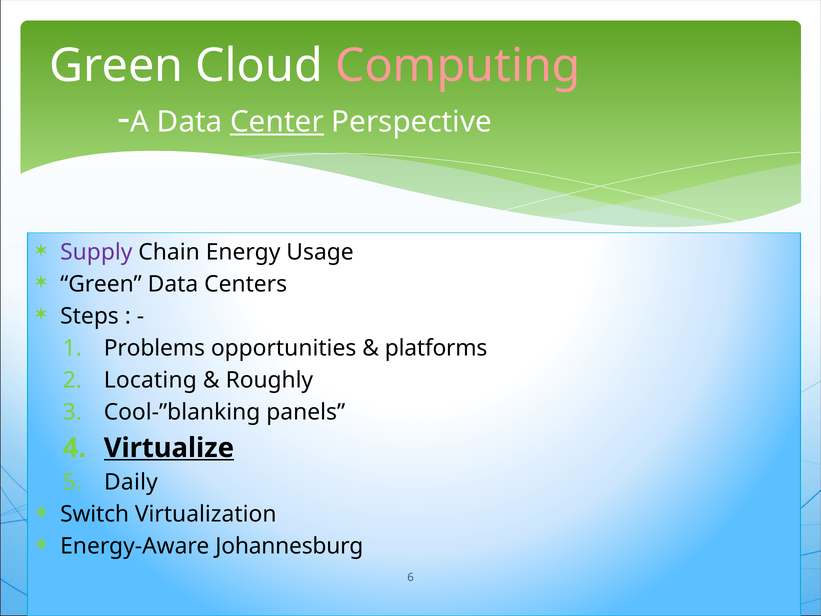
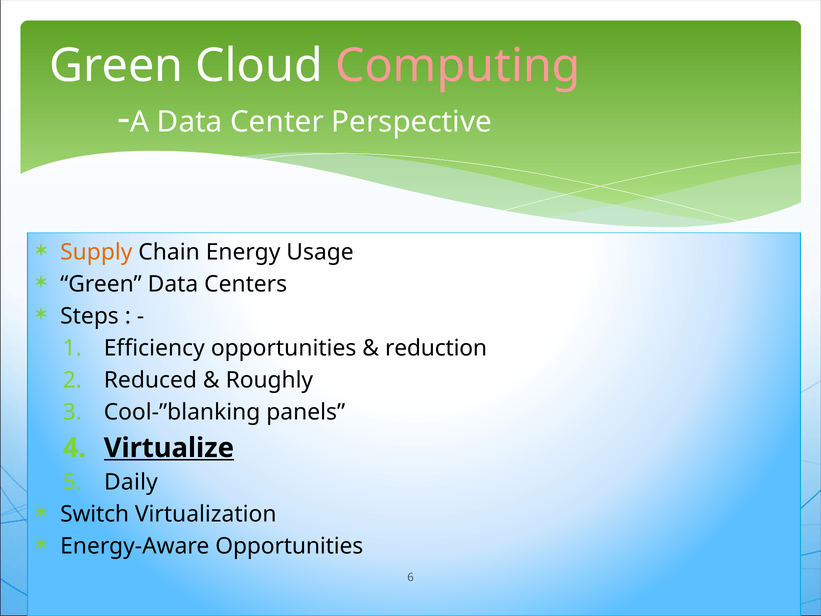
Center underline: present -> none (277, 122)
Supply colour: purple -> orange (96, 252)
Problems: Problems -> Efficiency (154, 348)
platforms: platforms -> reduction (436, 348)
Locating: Locating -> Reduced (150, 380)
Energy-Aware Johannesburg: Johannesburg -> Opportunities (289, 546)
